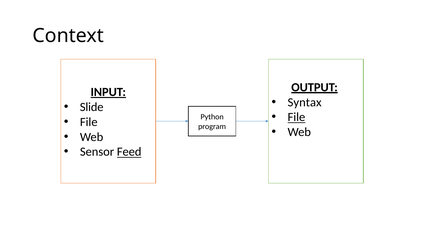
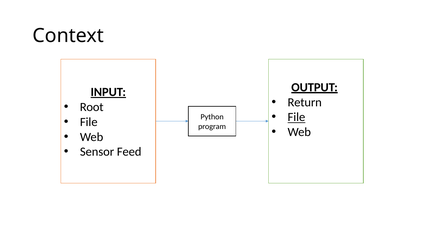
Syntax: Syntax -> Return (305, 102)
Slide: Slide -> Root (92, 107)
Feed underline: present -> none (129, 152)
